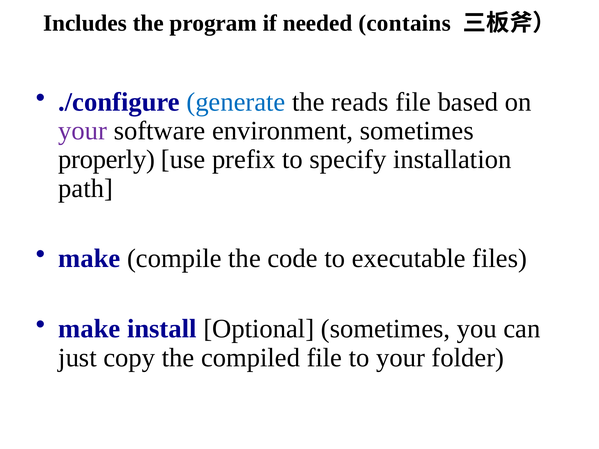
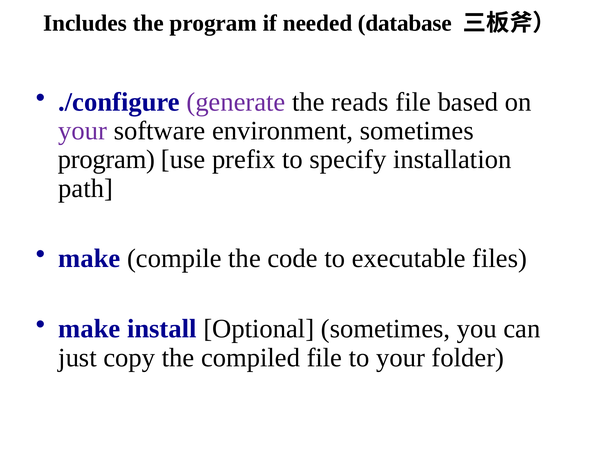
contains: contains -> database (405, 23)
generate colour: blue -> purple (236, 102)
properly: properly -> program (106, 160)
